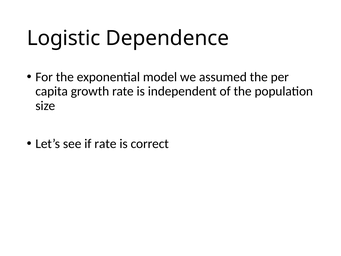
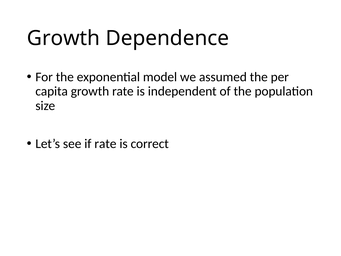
Logistic: Logistic -> Growth (63, 38)
